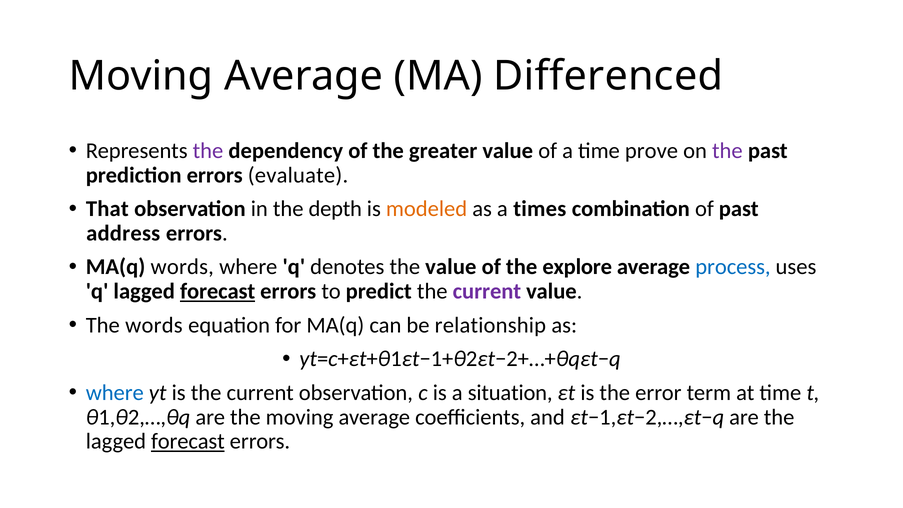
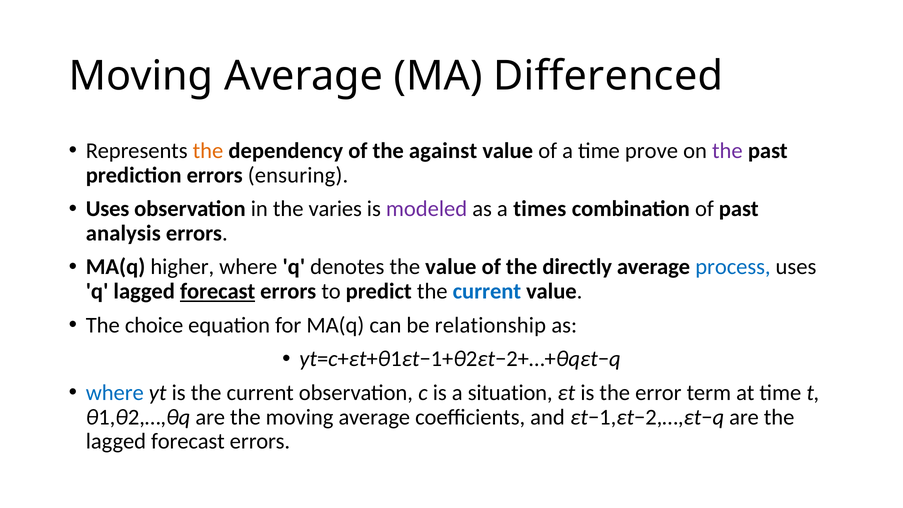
the colour: purple -> orange (208, 151)
greater: greater -> against (443, 151)
evaluate: evaluate -> ensuring (298, 175)
That: That -> Uses (108, 209)
depth: depth -> varies (335, 209)
modeled colour: orange -> purple (427, 209)
address: address -> analysis (123, 233)
MA(q words: words -> higher (182, 267)
explore: explore -> directly (577, 267)
current colour: purple -> blue (487, 291)
The words: words -> choice (154, 325)
forecast underline: present -> none (188, 441)
